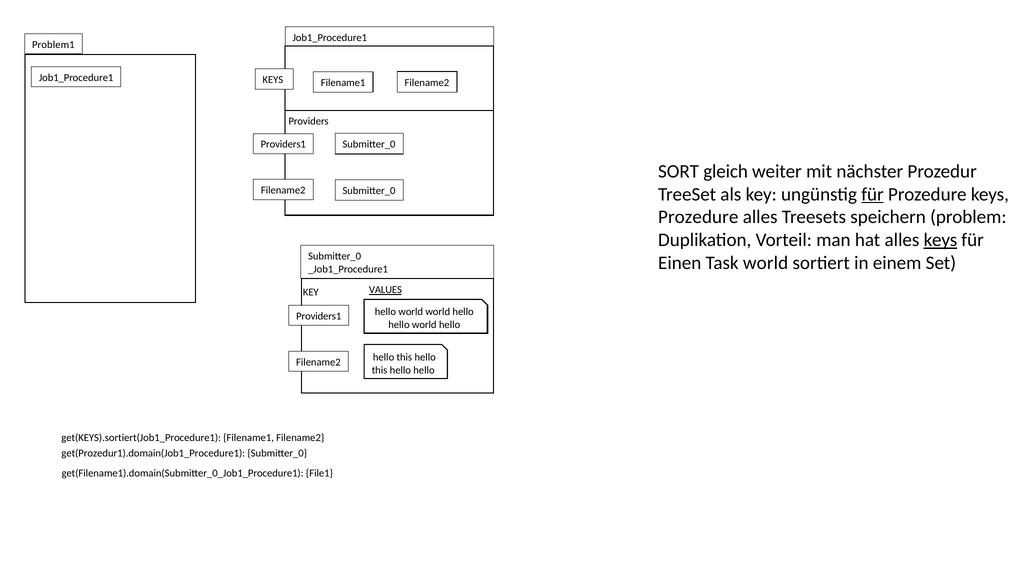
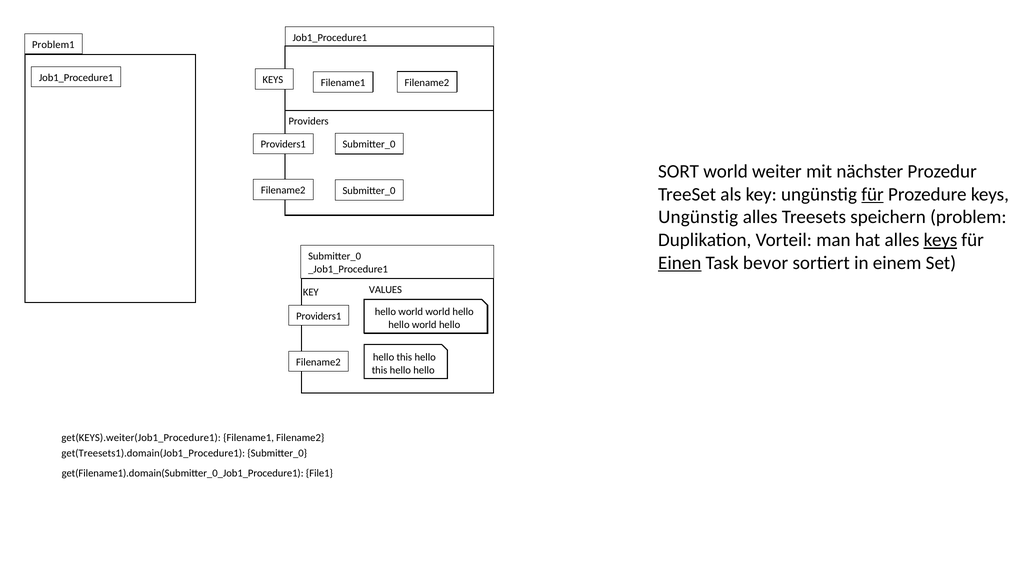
SORT gleich: gleich -> world (726, 171)
Prozedure: Prozedure -> Ungünstig (698, 217)
Einen underline: none -> present (680, 263)
Task world: world -> bevor (766, 263)
VALUES underline: present -> none (385, 290)
get(KEYS).sortiert(Job1_Procedure1: get(KEYS).sortiert(Job1_Procedure1 -> get(KEYS).weiter(Job1_Procedure1 (141, 437)
get(Prozedur1).domain(Job1_Procedure1: get(Prozedur1).domain(Job1_Procedure1 -> get(Treesets1).domain(Job1_Procedure1 (153, 453)
